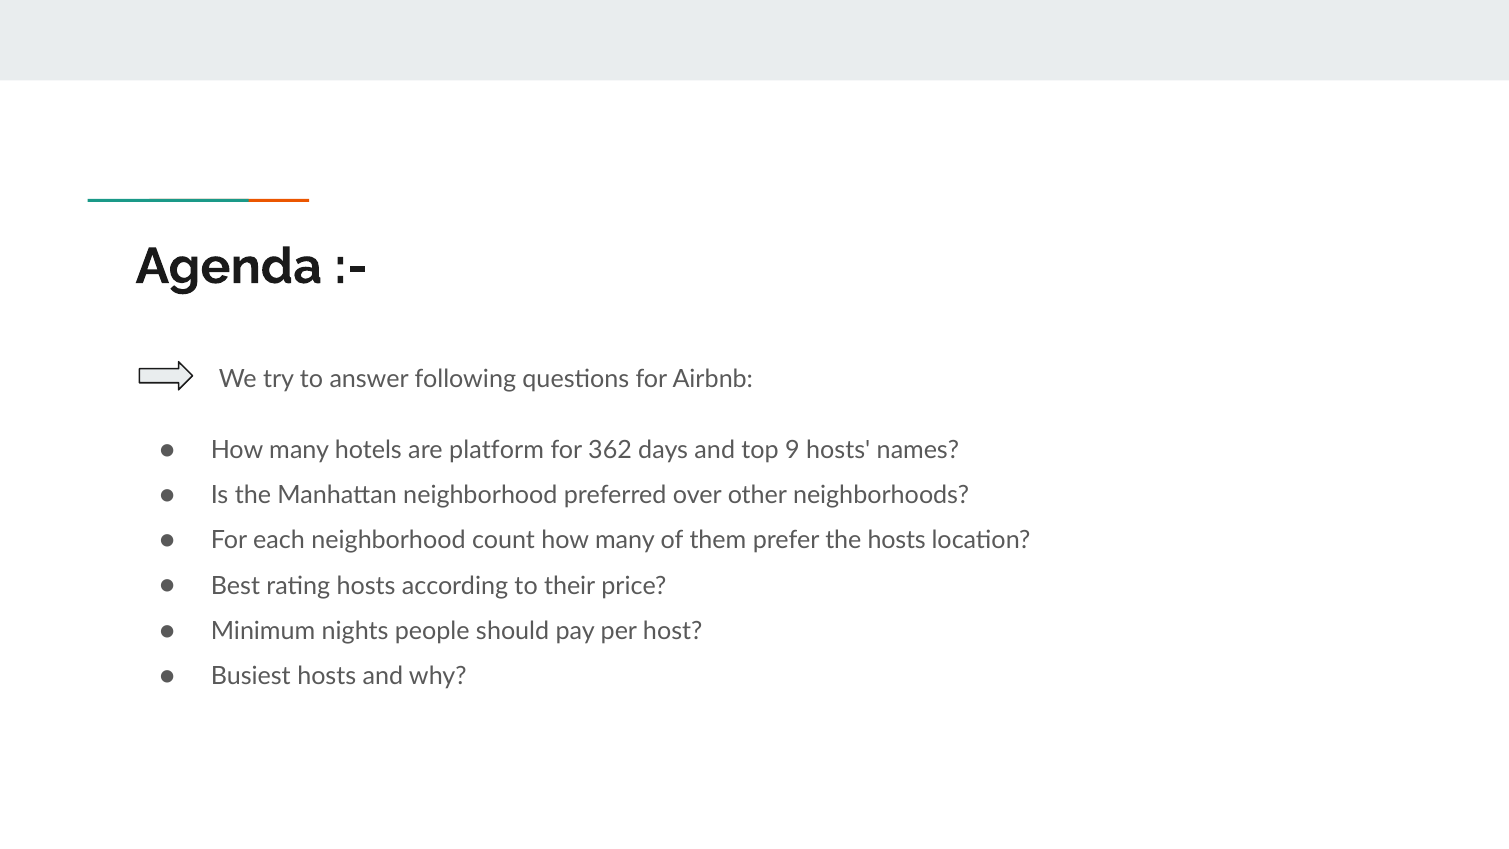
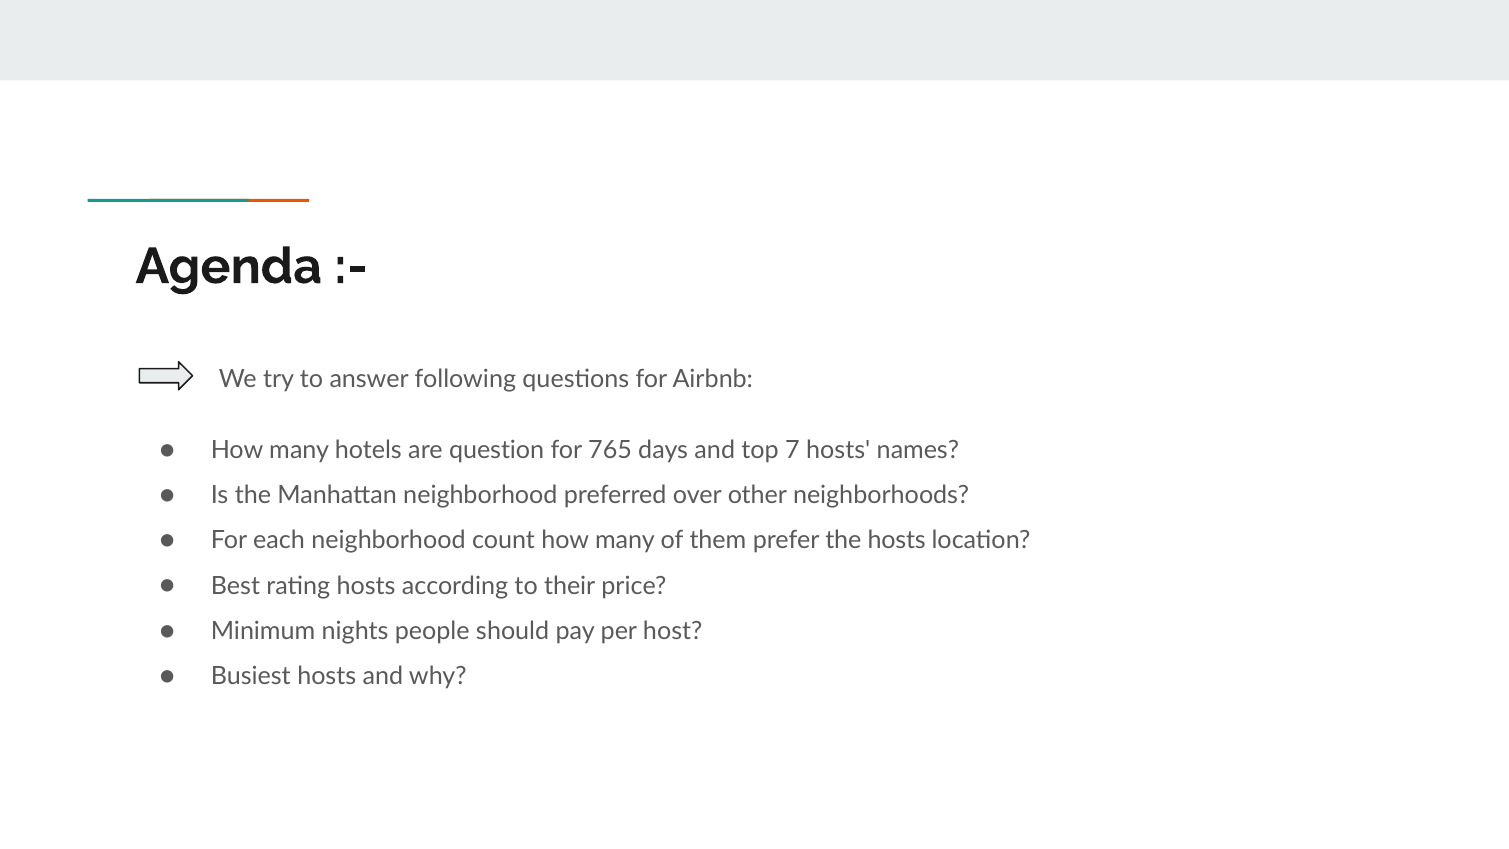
platform: platform -> question (497, 450)
362: 362 -> 765 (610, 450)
9: 9 -> 7 (792, 450)
